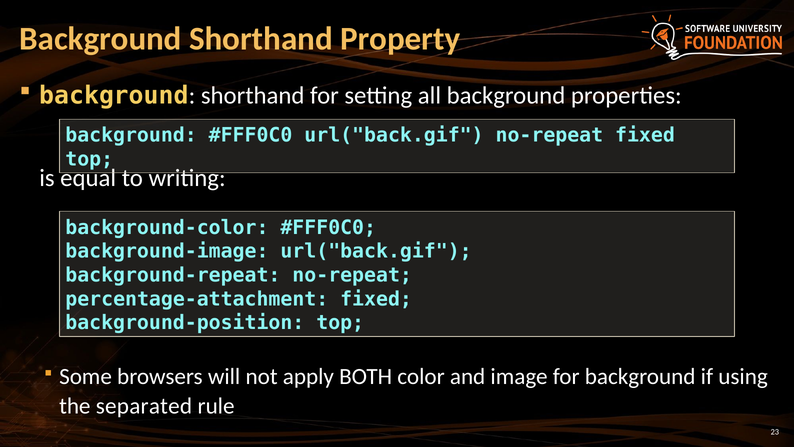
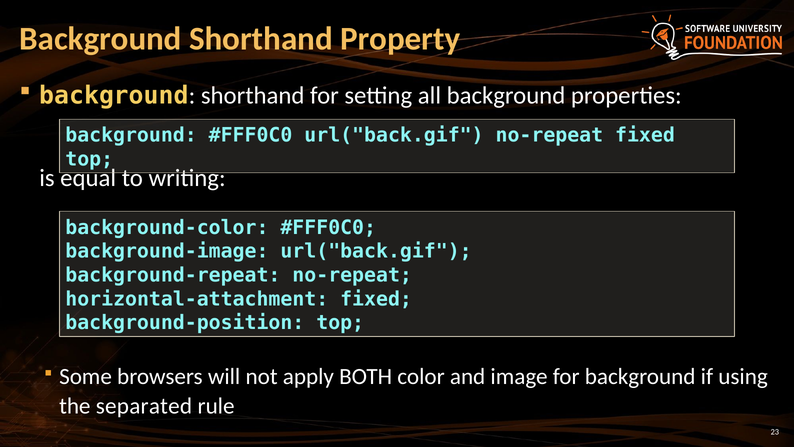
percentage-attachment: percentage-attachment -> horizontal-attachment (197, 299)
